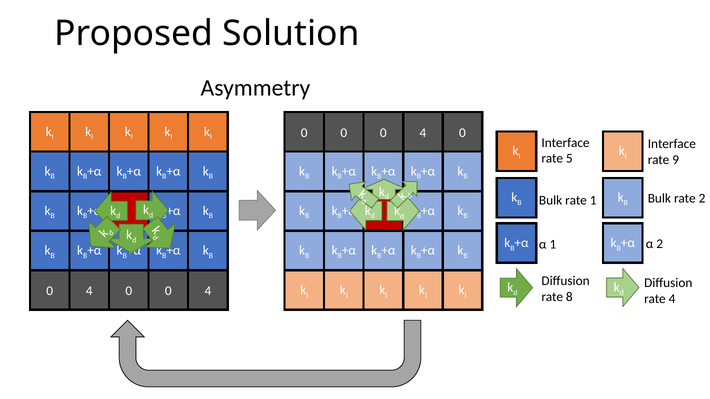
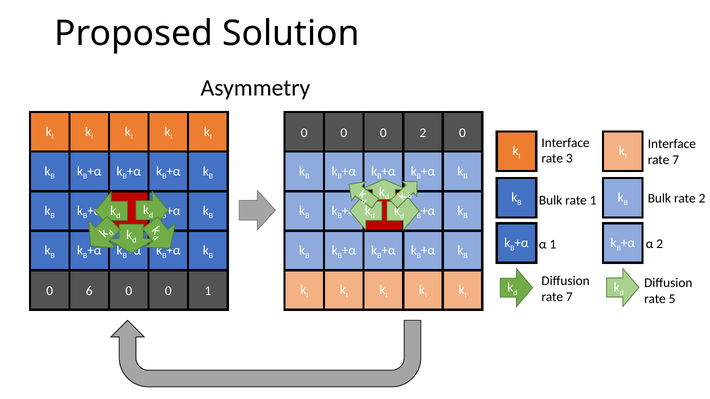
0 0 0 4: 4 -> 2 (423, 133)
5: 5 -> 3 (569, 159)
9: 9 -> 7 (676, 160)
4: 4 -> 6 (89, 291)
4: 4 -> 1 (208, 291)
8: 8 -> 7 (569, 297)
rate 4: 4 -> 5 (672, 299)
